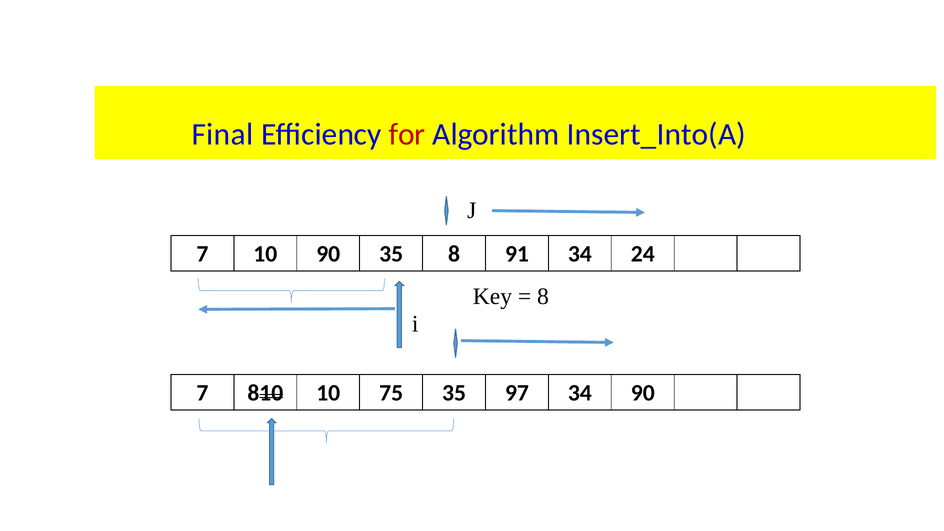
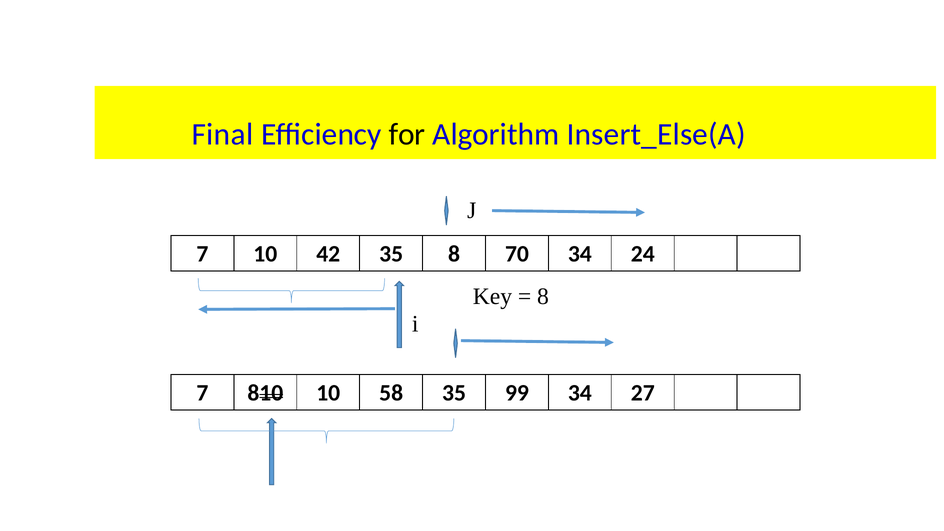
for colour: red -> black (407, 134)
Insert_Into(A: Insert_Into(A -> Insert_Else(A (656, 134)
10 90: 90 -> 42 (328, 254)
91: 91 -> 70 (517, 254)
75: 75 -> 58 (391, 393)
97: 97 -> 99 (517, 393)
34 90: 90 -> 27 (643, 393)
